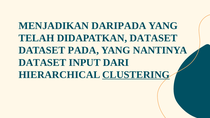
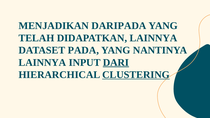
DIDAPATKAN DATASET: DATASET -> LAINNYA (153, 38)
DATASET: DATASET -> LAINNYA (42, 63)
DARI underline: none -> present (116, 63)
